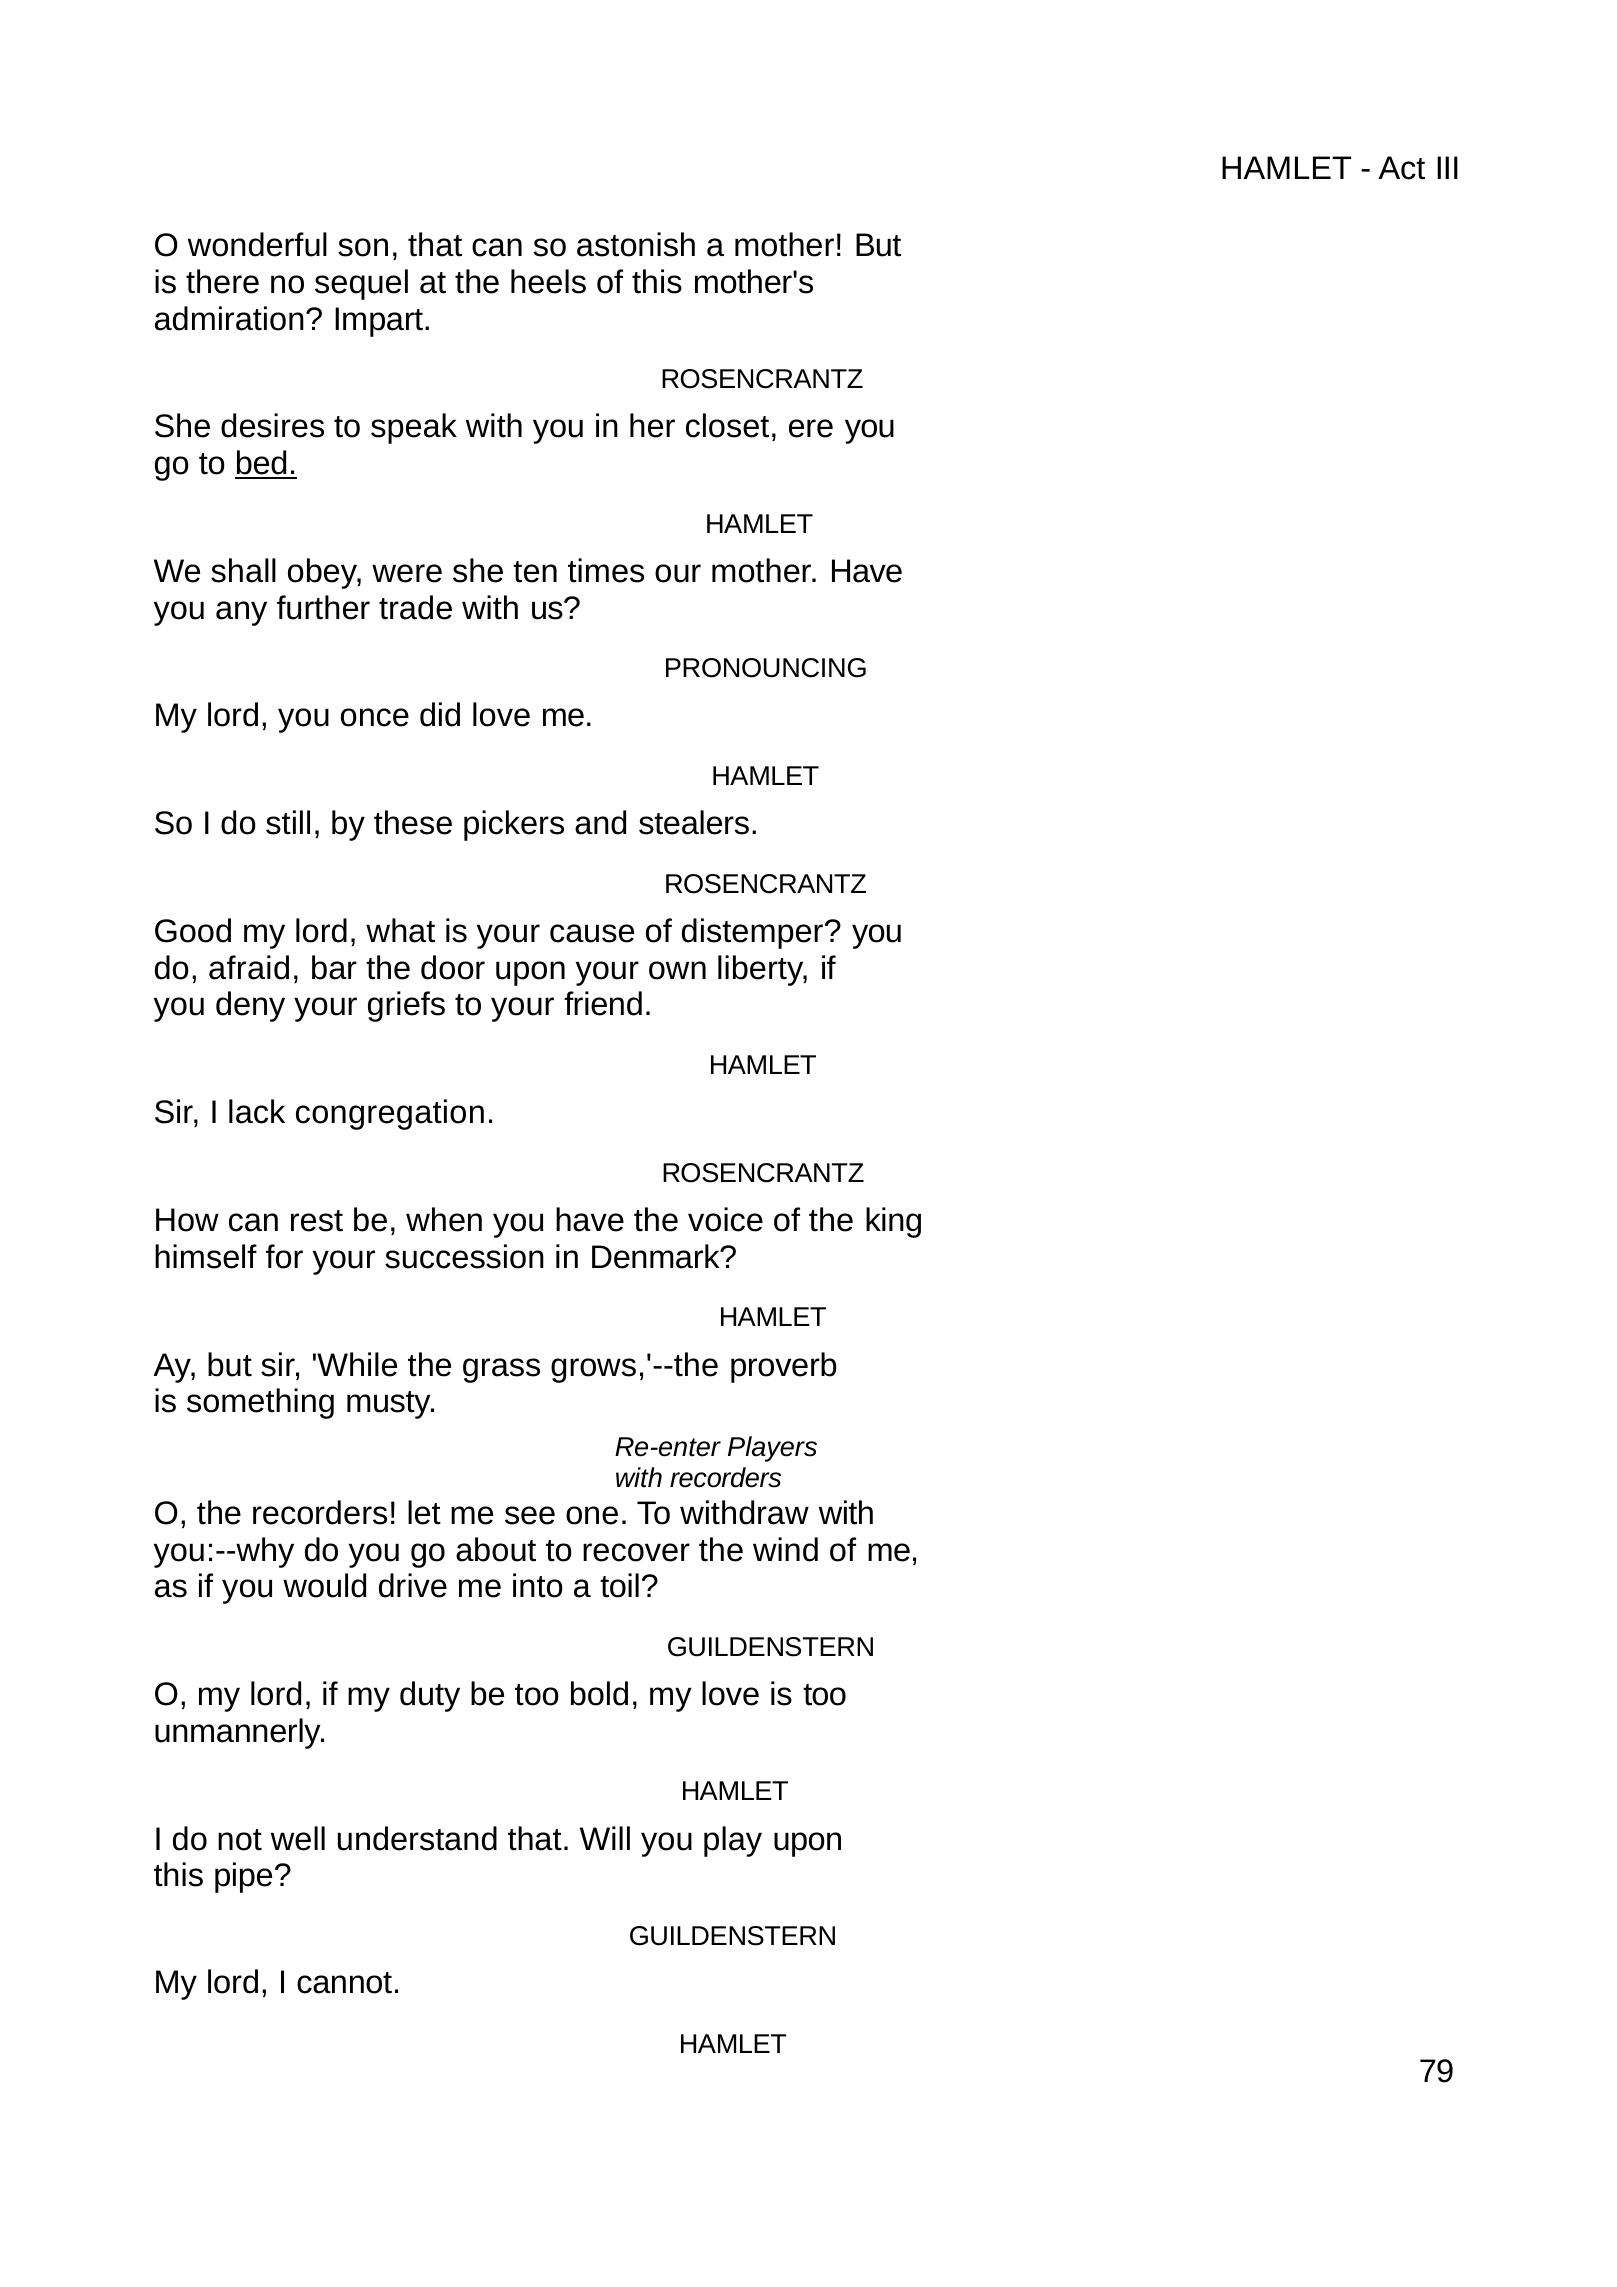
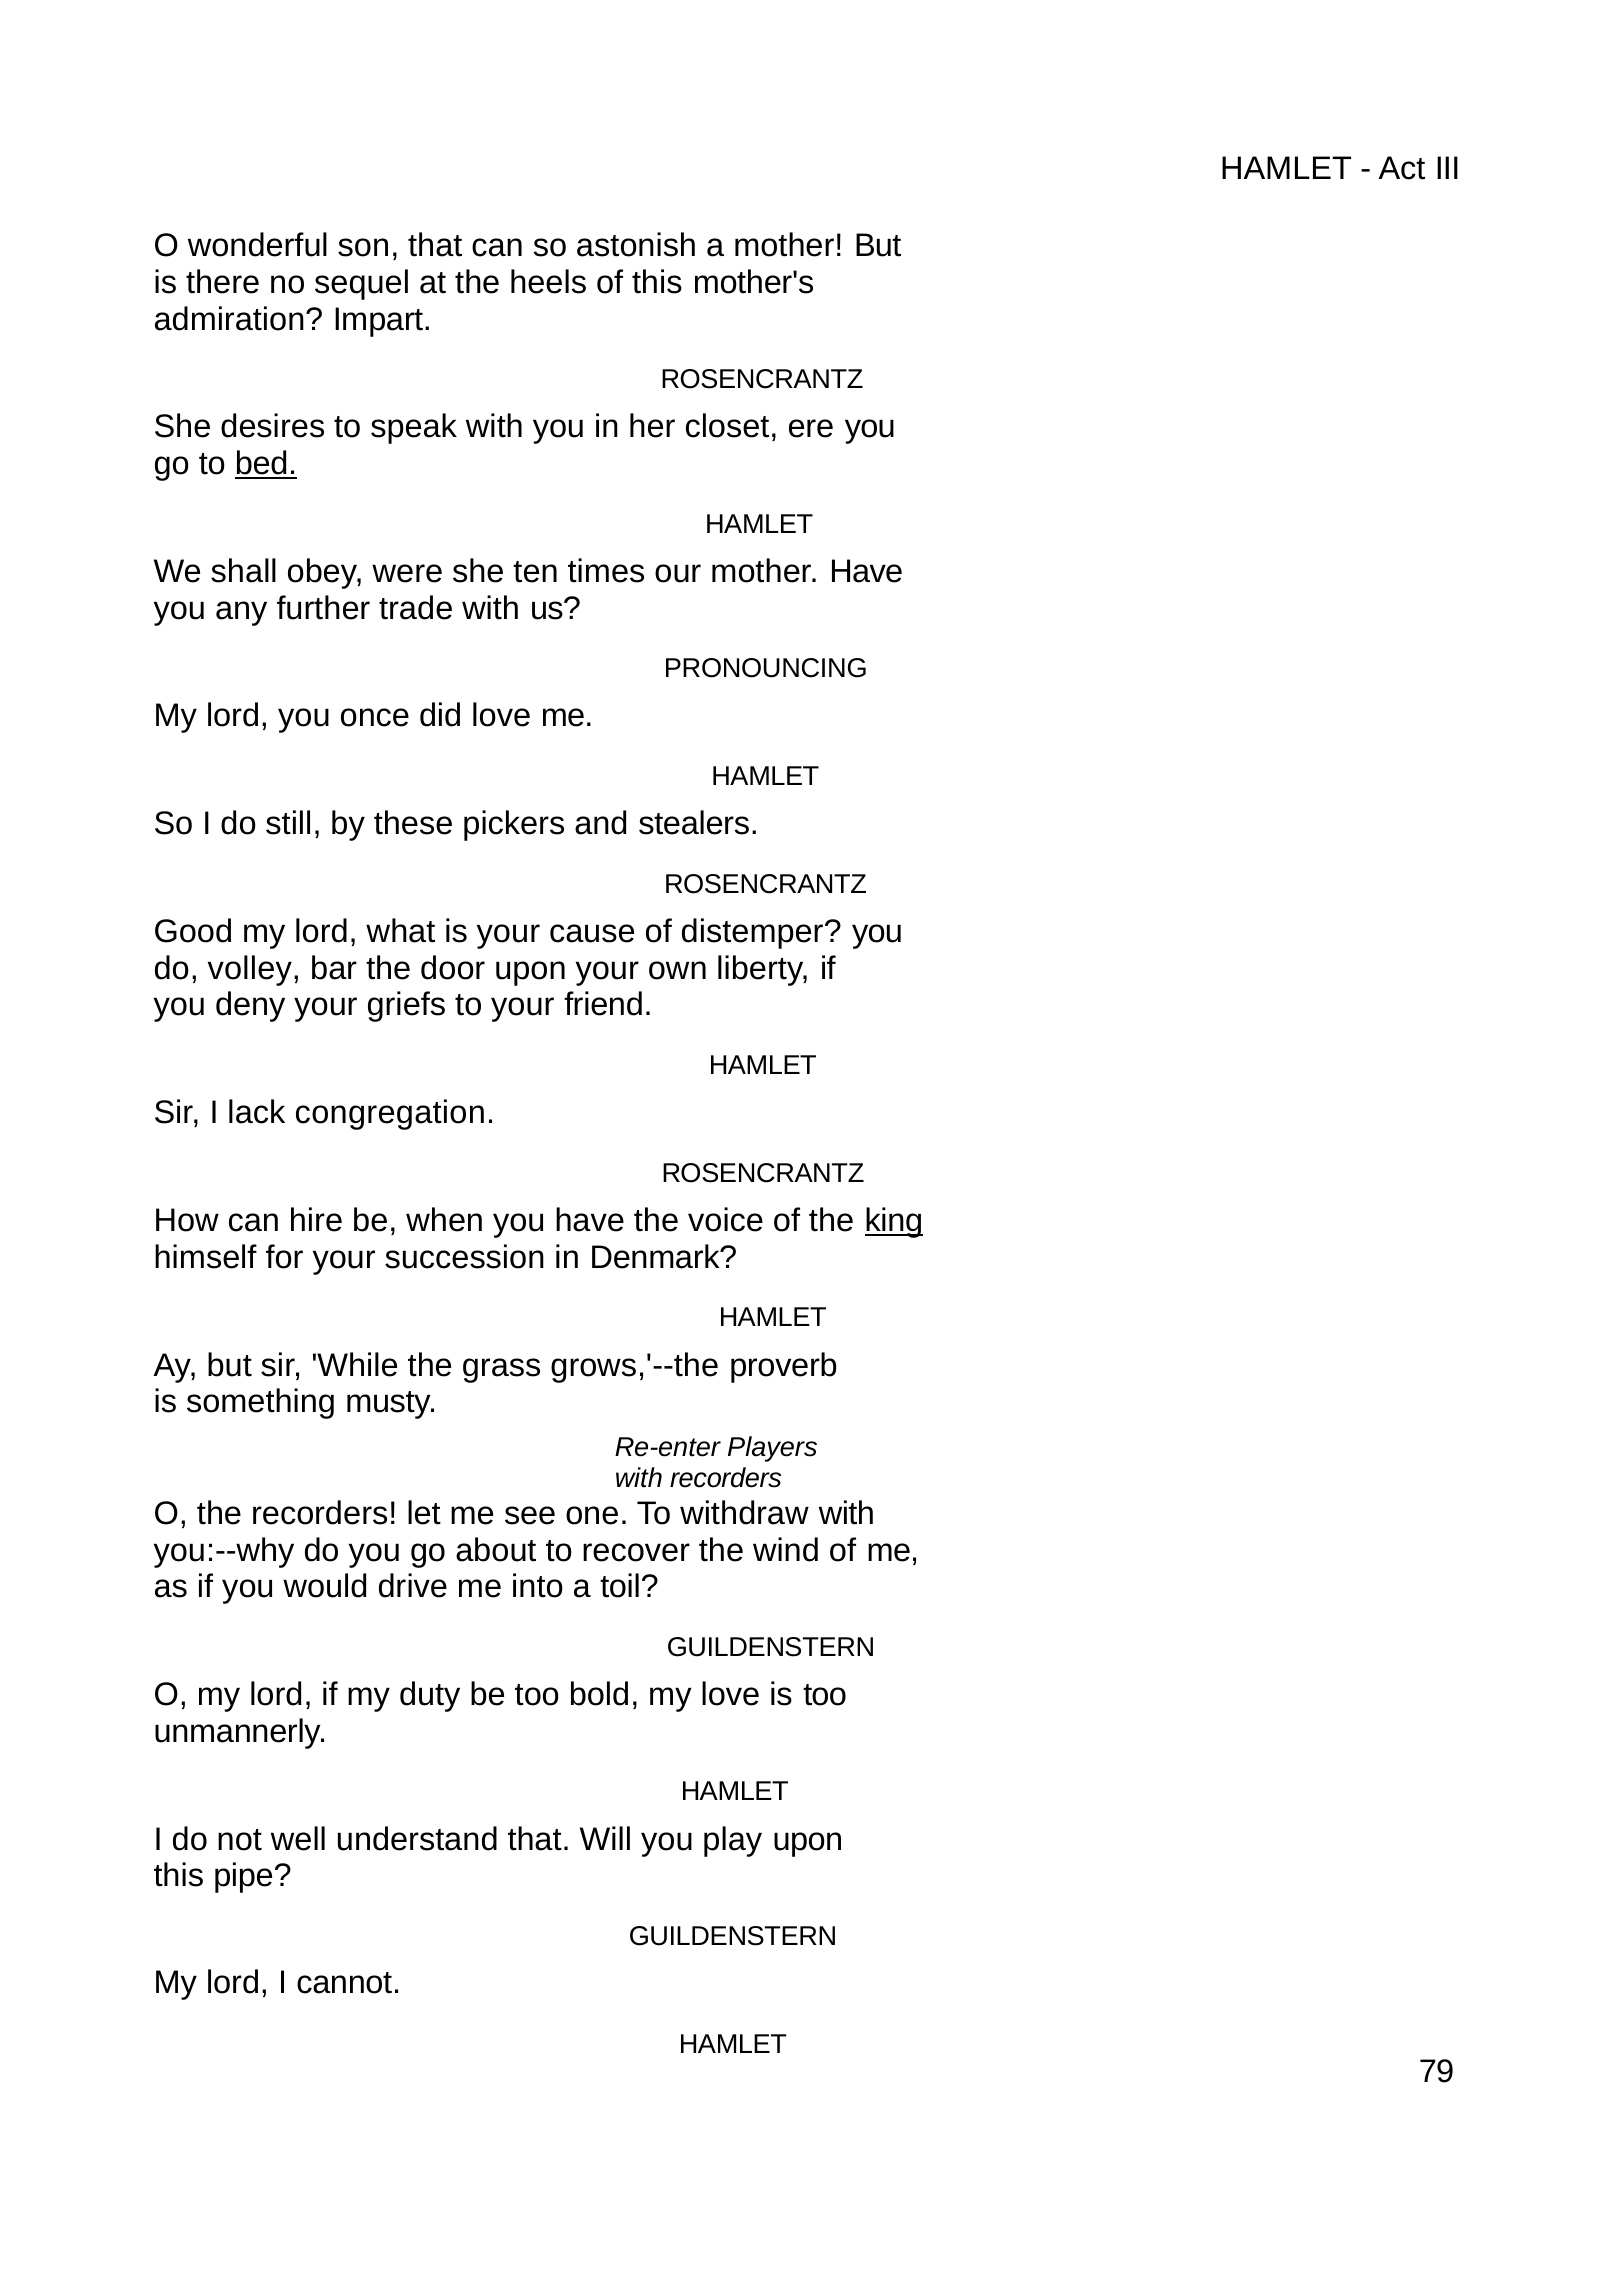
afraid: afraid -> volley (254, 969)
rest: rest -> hire (316, 1221)
king underline: none -> present (894, 1221)
